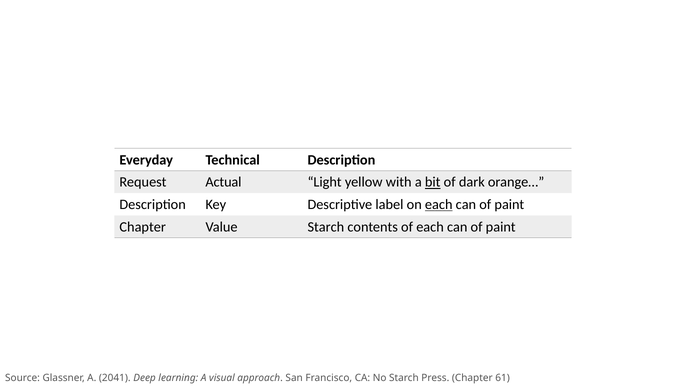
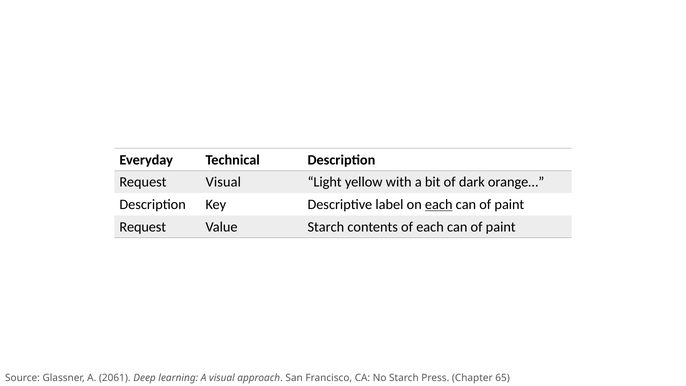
Request Actual: Actual -> Visual (223, 182)
bit underline: present -> none (433, 182)
Chapter: Chapter -> Request (143, 227)
2041: 2041 -> 2061 (115, 378)
61: 61 -> 65 (503, 378)
